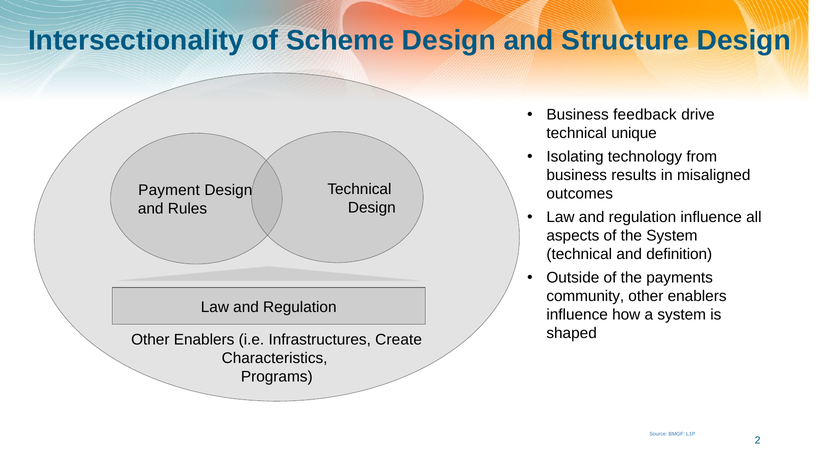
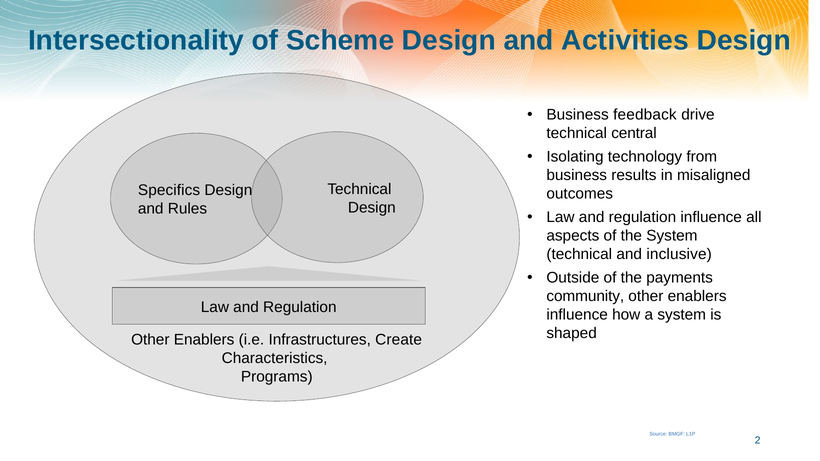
Structure: Structure -> Activities (625, 40)
unique: unique -> central (634, 133)
Payment: Payment -> Specifics (169, 191)
definition: definition -> inclusive (679, 254)
